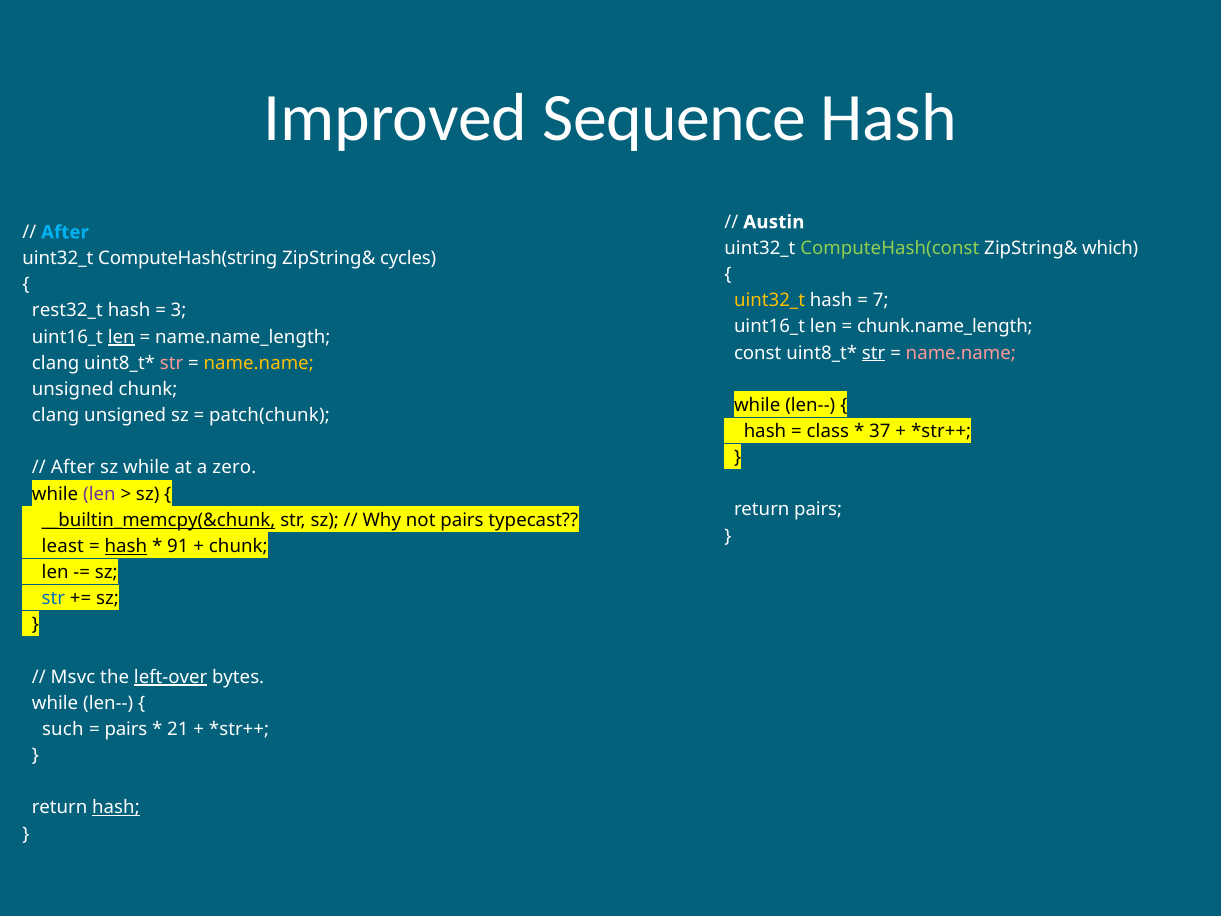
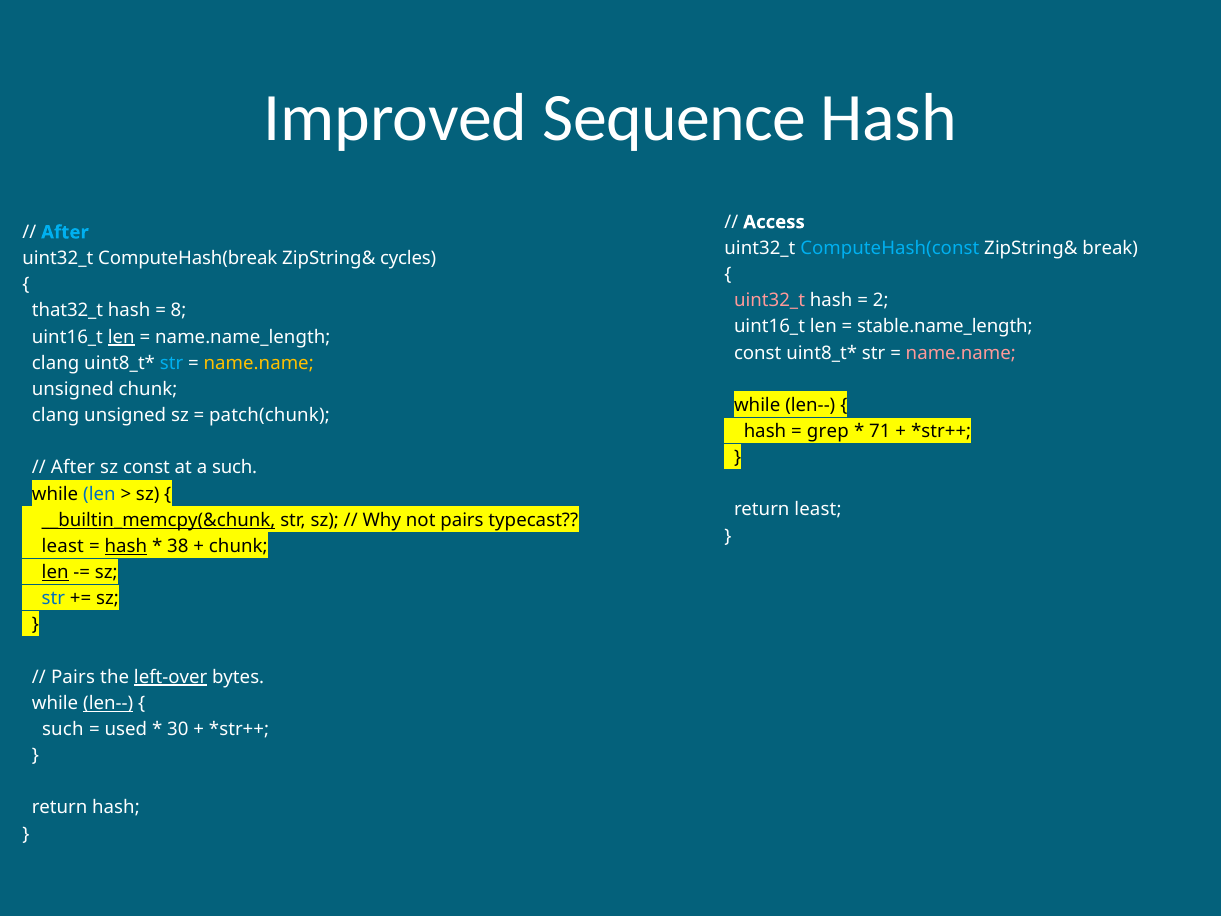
Austin: Austin -> Access (774, 222)
ComputeHash(const colour: light green -> light blue (890, 248)
which: which -> break (1110, 248)
ComputeHash(string: ComputeHash(string -> ComputeHash(break (188, 258)
uint32_t colour: yellow -> pink (770, 300)
7: 7 -> 2 (881, 300)
rest32_t: rest32_t -> that32_t (68, 311)
3: 3 -> 8 (179, 311)
chunk.name_length: chunk.name_length -> stable.name_length (945, 327)
str underline: present -> none (874, 353)
str colour: pink -> light blue (172, 363)
class: class -> grep (828, 431)
37: 37 -> 71 (880, 431)
sz while: while -> const (146, 468)
a zero: zero -> such (235, 468)
len colour: purple -> blue (99, 494)
return pairs: pairs -> least (818, 510)
91: 91 -> 38 (178, 546)
len underline: none -> present (55, 572)
Msvc: Msvc -> Pairs (73, 677)
len-- underline: none -> present (108, 703)
pairs: pairs -> used (126, 729)
21: 21 -> 30 (178, 729)
hash underline: present -> none (116, 808)
